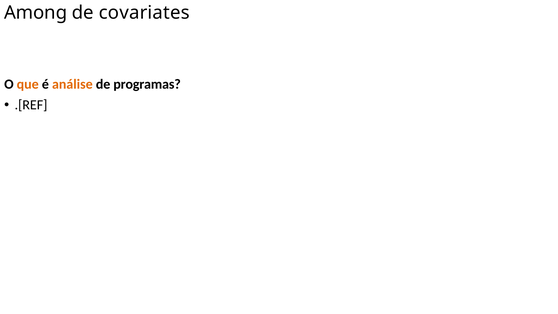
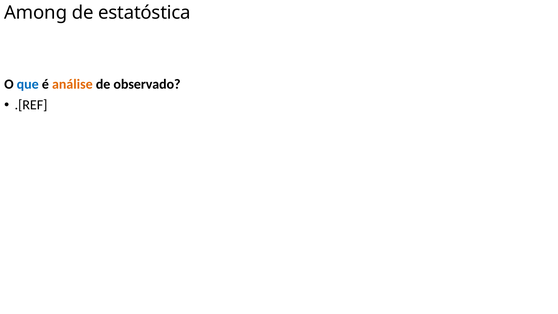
covariates: covariates -> estatóstica (144, 13)
que colour: orange -> blue (28, 84)
programas: programas -> observado (147, 84)
